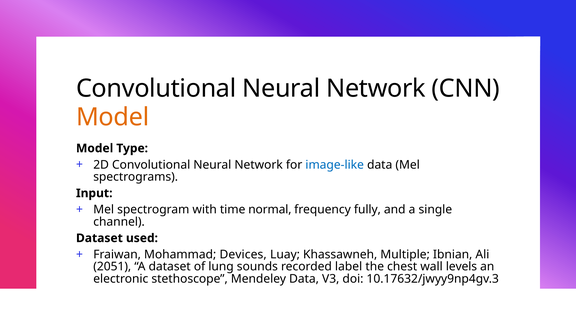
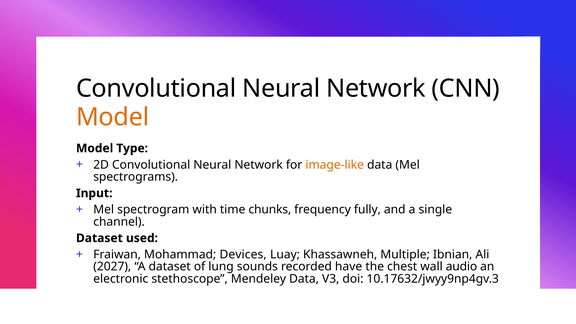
image-like colour: blue -> orange (335, 165)
normal: normal -> chunks (270, 210)
2051: 2051 -> 2027 (112, 267)
label: label -> have (349, 267)
levels: levels -> audio (461, 267)
